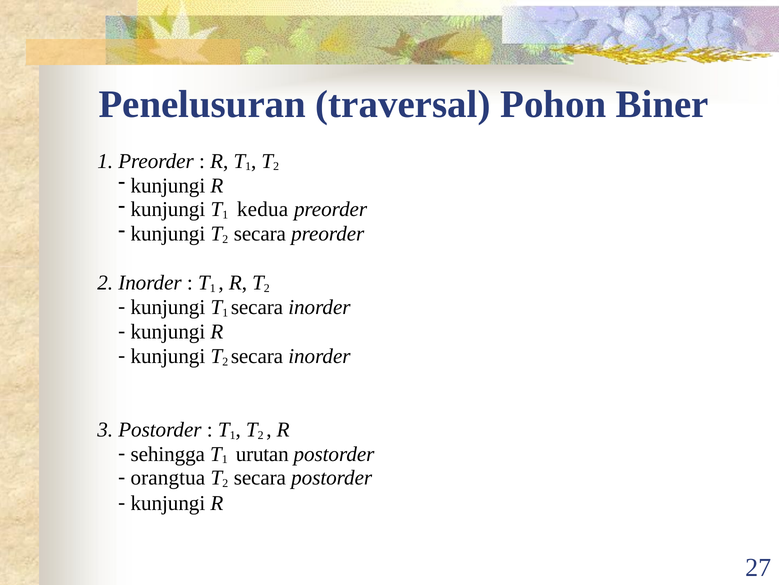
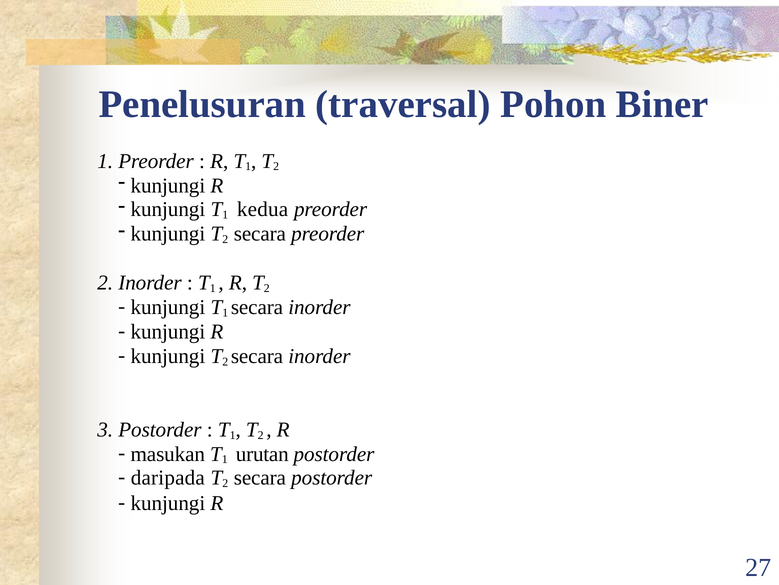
sehingga: sehingga -> masukan (168, 454)
orangtua: orangtua -> daripada (168, 477)
